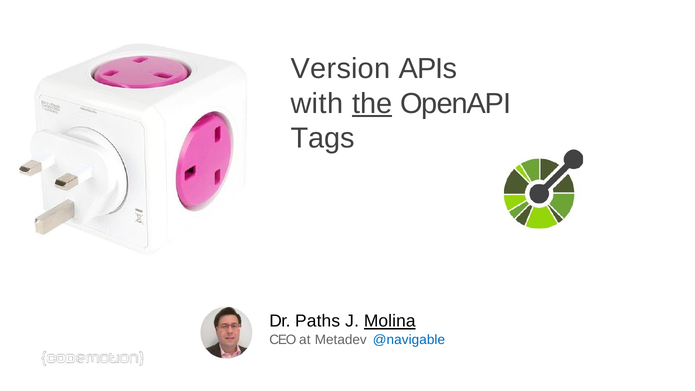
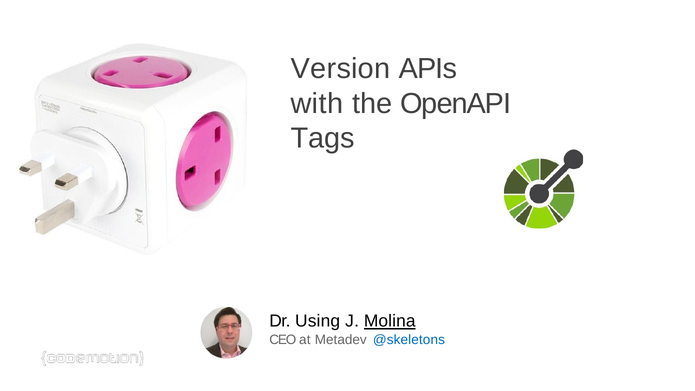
the underline: present -> none (372, 104)
Paths: Paths -> Using (318, 321)
@navigable: @navigable -> @skeletons (409, 340)
